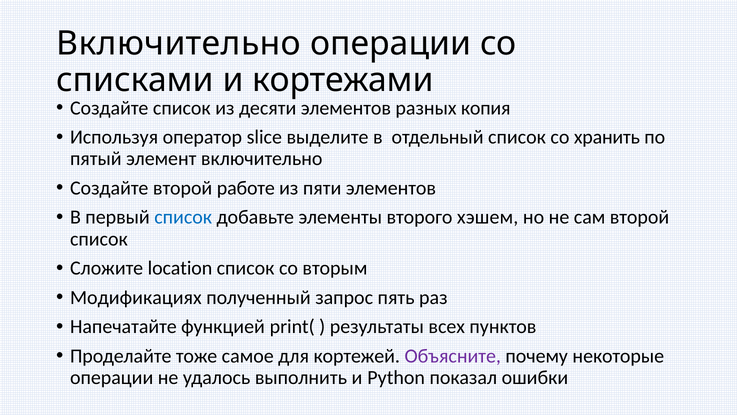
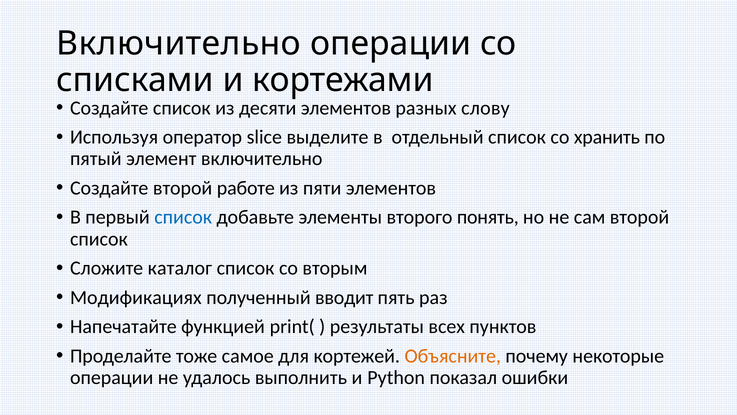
копия: копия -> слову (485, 108)
хэшем: хэшем -> понять (488, 217)
location: location -> каталог (180, 268)
запрос: запрос -> вводит (344, 297)
Объясните colour: purple -> orange (453, 356)
